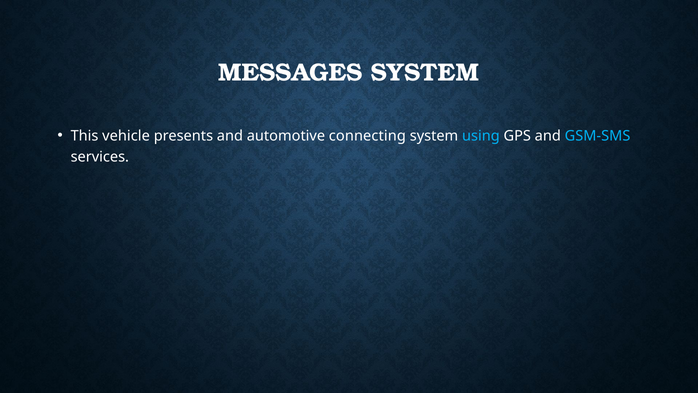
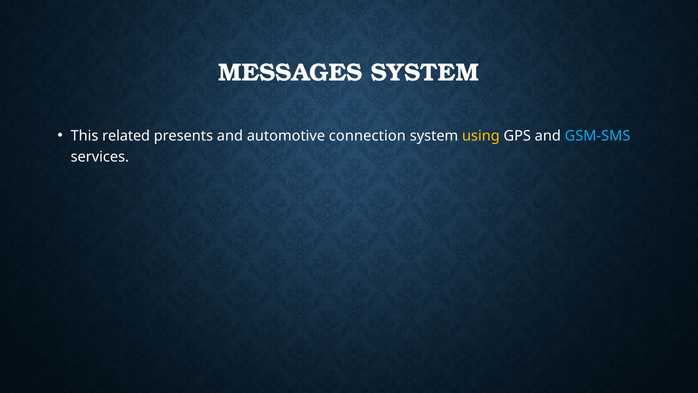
vehicle: vehicle -> related (126, 136)
connecting: connecting -> connection (367, 136)
using colour: light blue -> yellow (481, 136)
